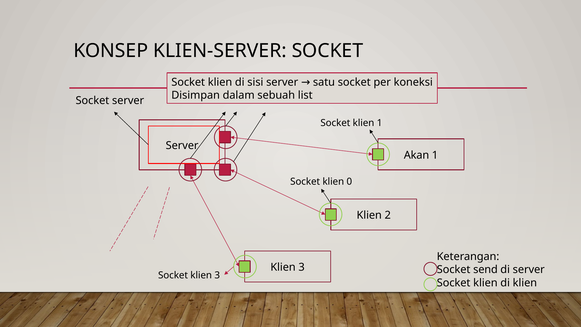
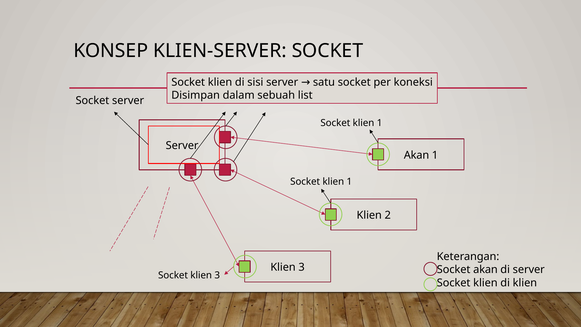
0: 0 -> 1 (349, 181)
Socket send: send -> akan (485, 270)
